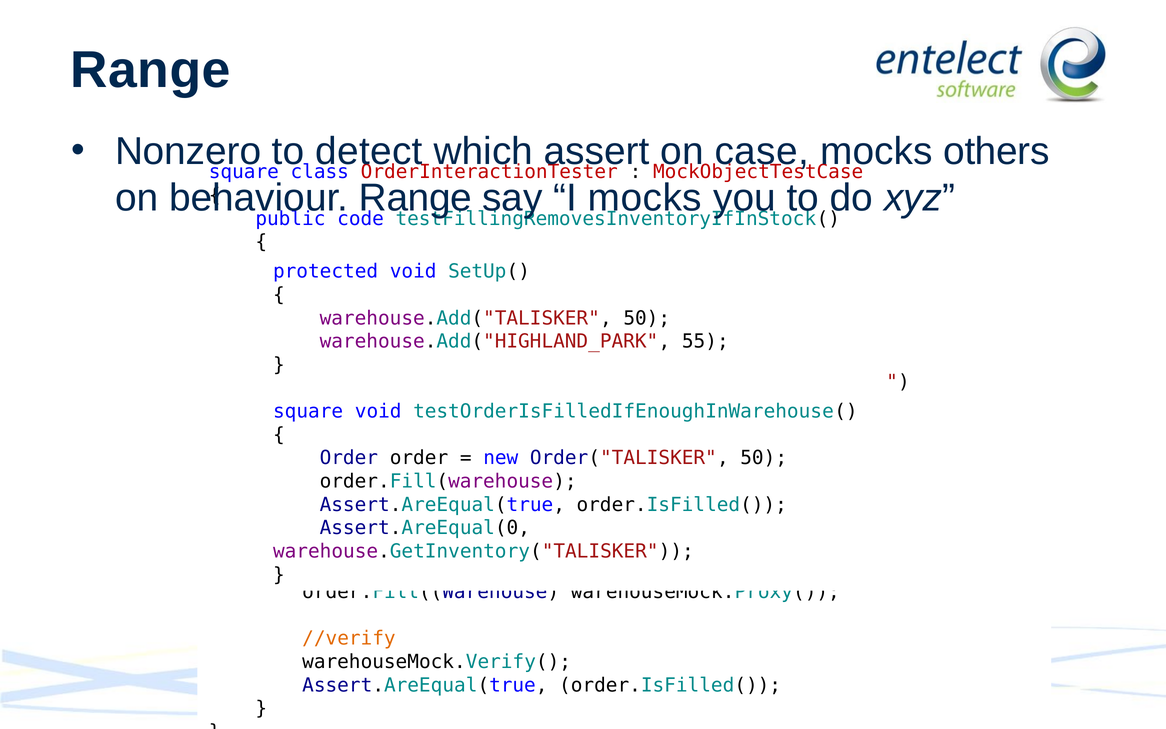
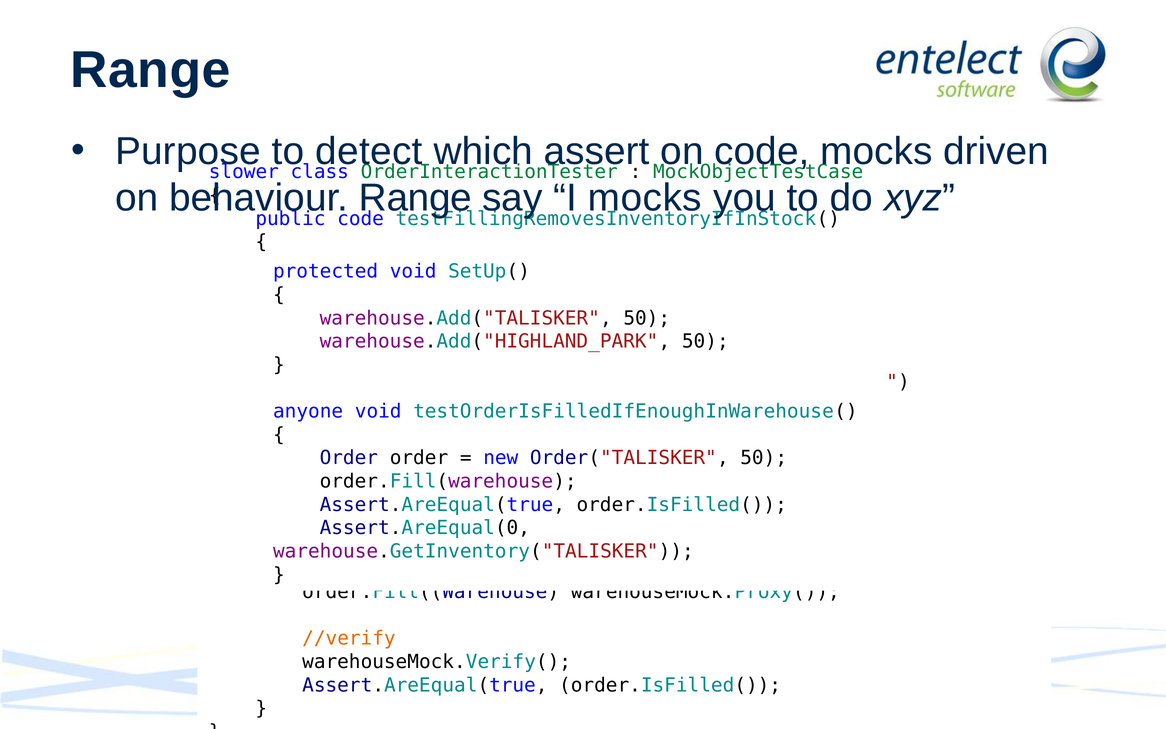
Nonzero: Nonzero -> Purpose (188, 151)
on case: case -> code (762, 151)
others: others -> driven (996, 151)
square: square -> slower (244, 172)
OrderInteractionTester colour: red -> green (489, 172)
MockObjectTestCase colour: red -> green (758, 172)
warehouse.Add("HIGHLAND_PARK 55: 55 -> 50 (705, 341)
square: square -> anyone (308, 411)
